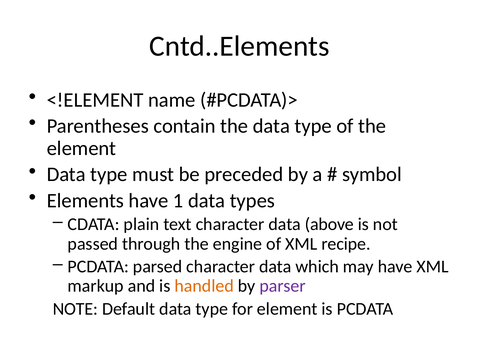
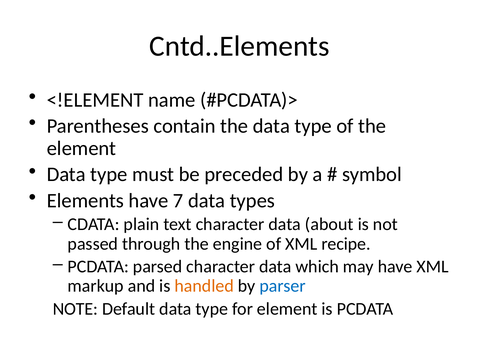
1: 1 -> 7 (178, 201)
above: above -> about (329, 225)
parser colour: purple -> blue (283, 286)
